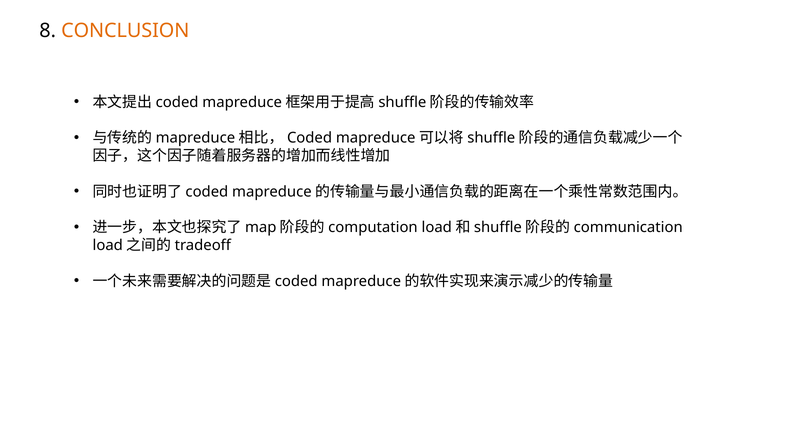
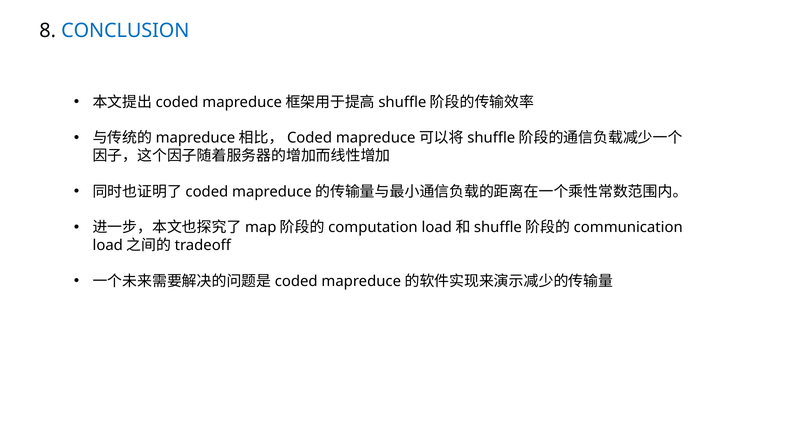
CONCLUSION colour: orange -> blue (125, 31)
